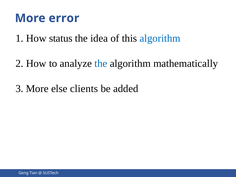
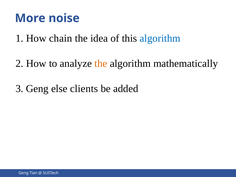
error: error -> noise (64, 18)
status: status -> chain (61, 38)
the colour: blue -> orange (101, 63)
3 More: More -> Geng (37, 89)
